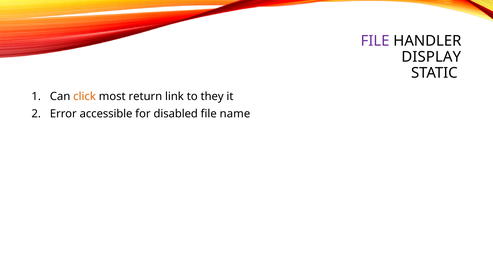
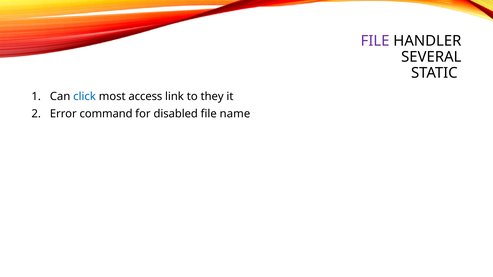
DISPLAY: DISPLAY -> SEVERAL (431, 57)
click colour: orange -> blue (85, 97)
return: return -> access (145, 97)
accessible: accessible -> command (106, 114)
